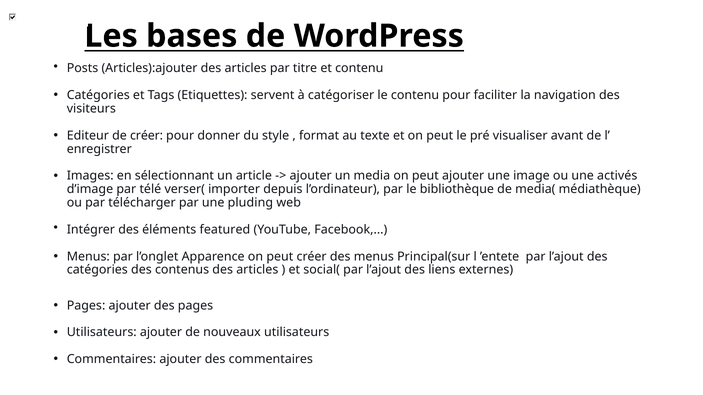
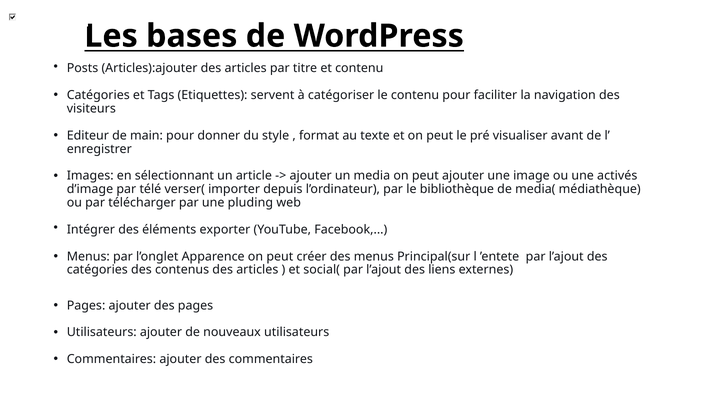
de créer: créer -> main (146, 136)
featured: featured -> exporter (225, 230)
